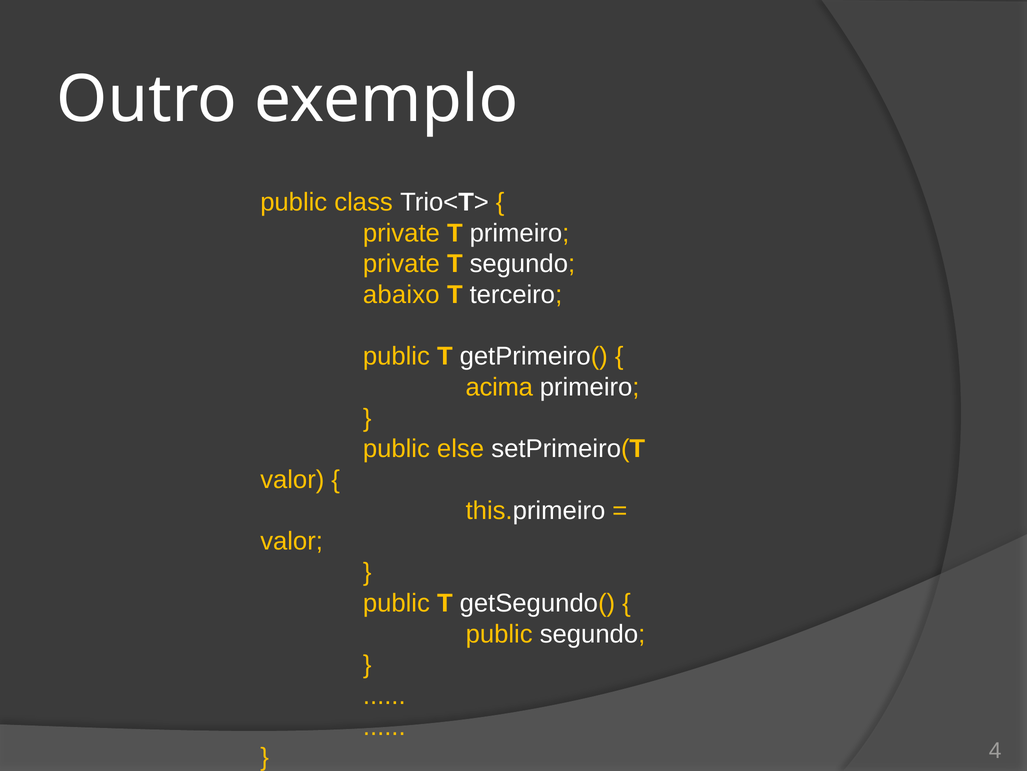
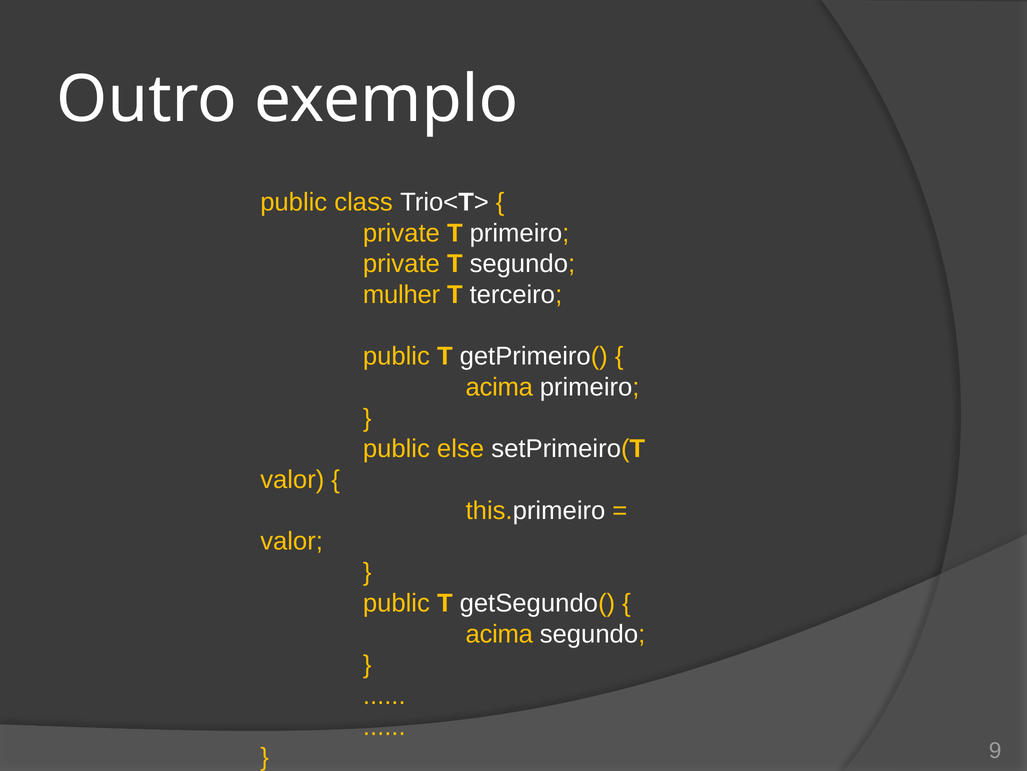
abaixo: abaixo -> mulher (402, 294)
public: public -> acima (499, 633)
4: 4 -> 9 (995, 750)
